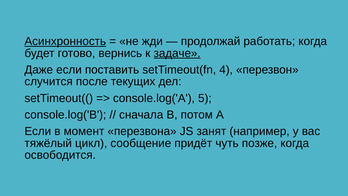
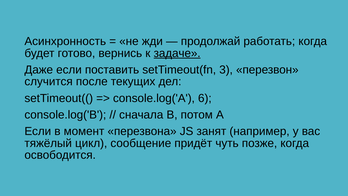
Асинхронность underline: present -> none (65, 41)
4: 4 -> 3 (226, 70)
5: 5 -> 6 (205, 98)
